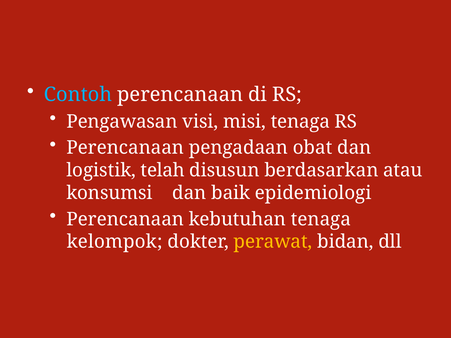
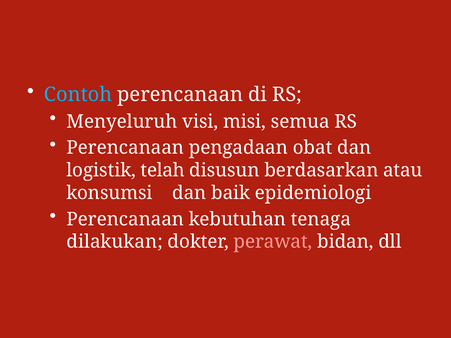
Pengawasan: Pengawasan -> Menyeluruh (122, 122)
misi tenaga: tenaga -> semua (300, 122)
kelompok: kelompok -> dilakukan (115, 242)
perawat colour: yellow -> pink (273, 242)
